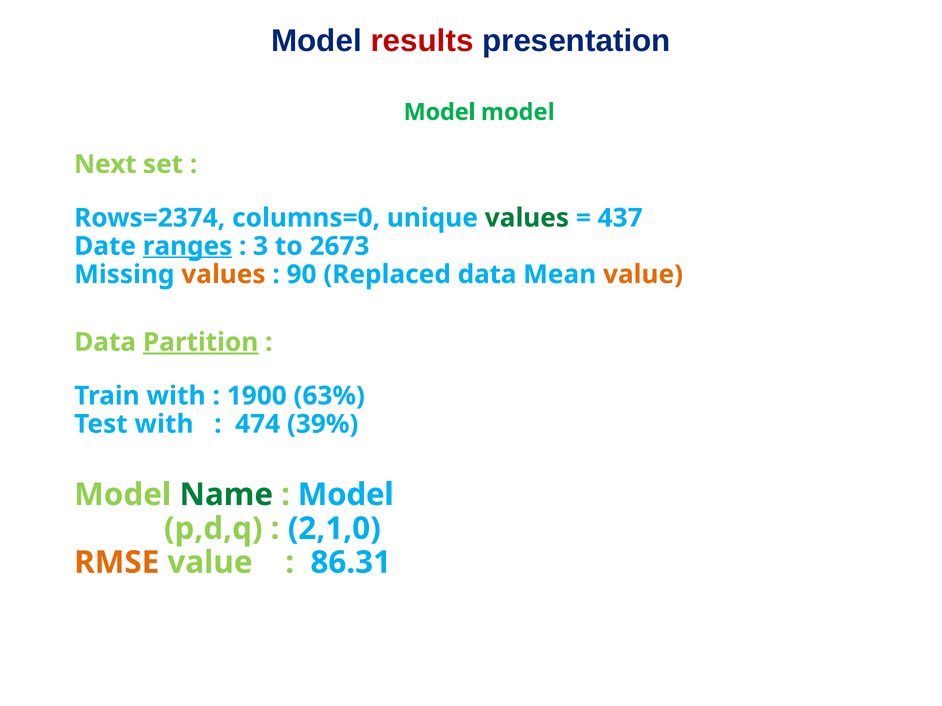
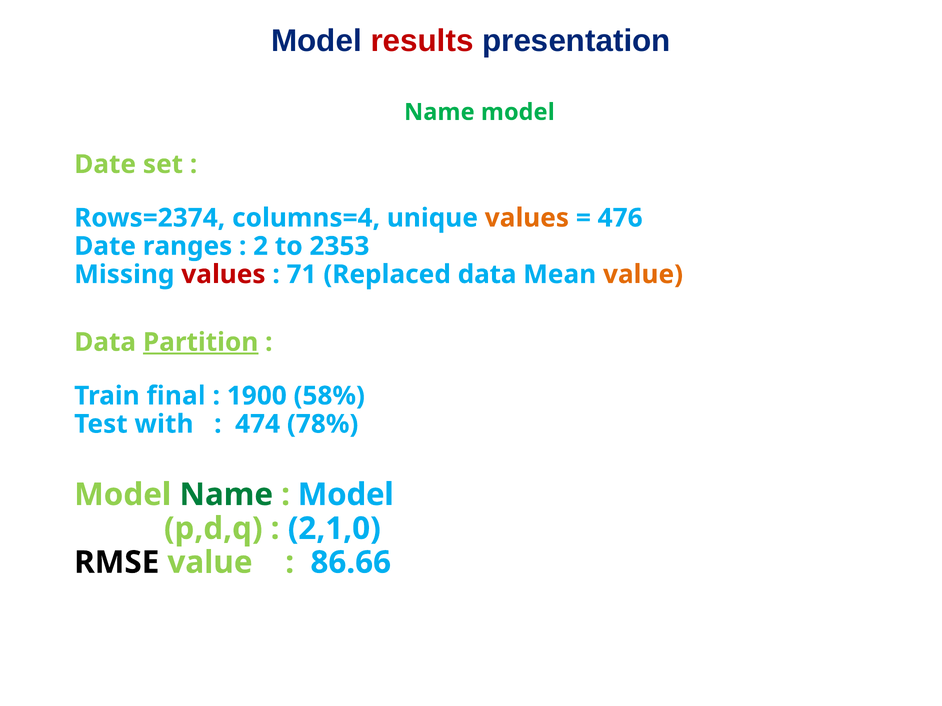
Model: Model -> Name (439, 112)
Next: Next -> Date (105, 164)
columns=0: columns=0 -> columns=4 (306, 218)
values colour: green -> orange (527, 218)
437: 437 -> 476 (620, 218)
ranges underline: present -> none (188, 246)
3: 3 -> 2 (261, 246)
2673: 2673 -> 2353 (339, 246)
values colour: orange -> red (223, 275)
90: 90 -> 71 (302, 275)
Train with: with -> final (176, 396)
63%: 63% -> 58% (329, 396)
39%: 39% -> 78% (323, 424)
RMSE colour: orange -> black (117, 563)
86.31: 86.31 -> 86.66 (351, 563)
